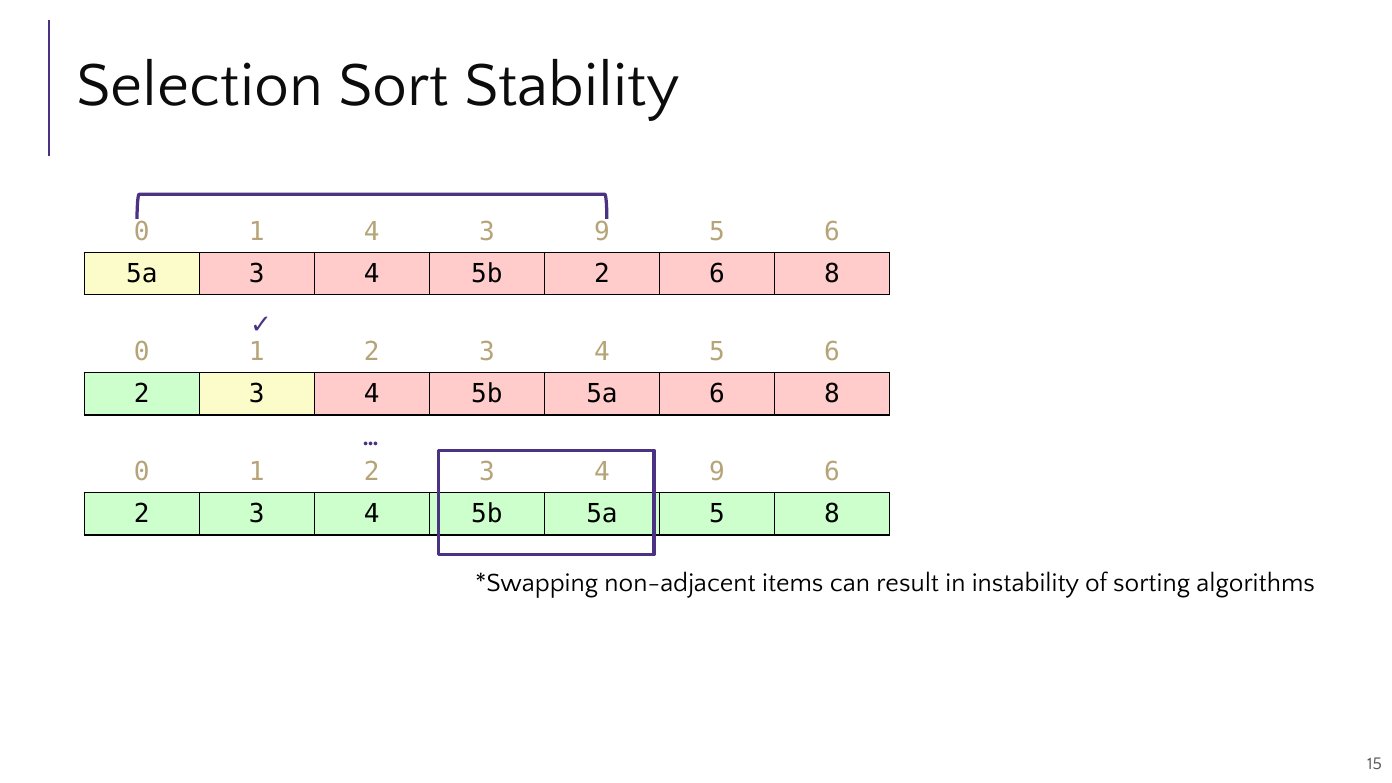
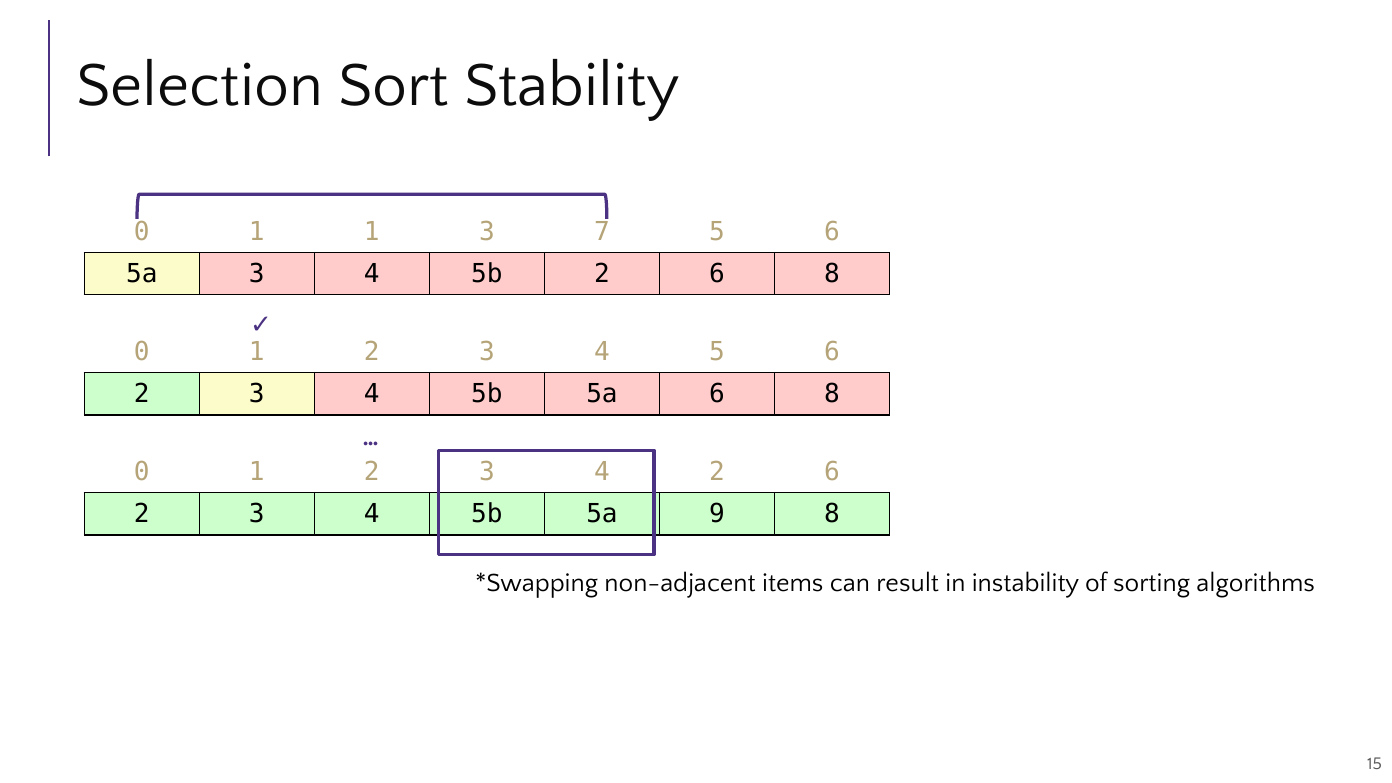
1 4: 4 -> 1 (372, 232)
3 9: 9 -> 7 (602, 232)
4 9: 9 -> 2 (717, 472)
5a 5: 5 -> 9 (717, 514)
